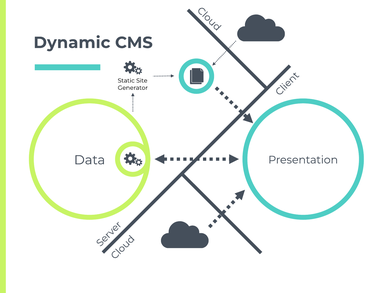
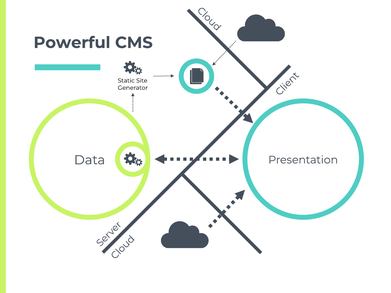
Dynamic: Dynamic -> Powerful (72, 43)
